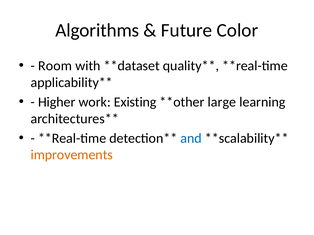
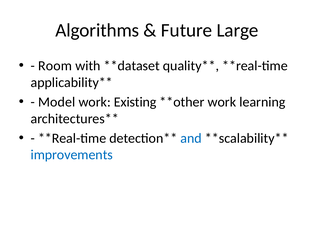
Color: Color -> Large (238, 30)
Higher: Higher -> Model (57, 102)
large: large -> work (222, 102)
improvements colour: orange -> blue (72, 155)
